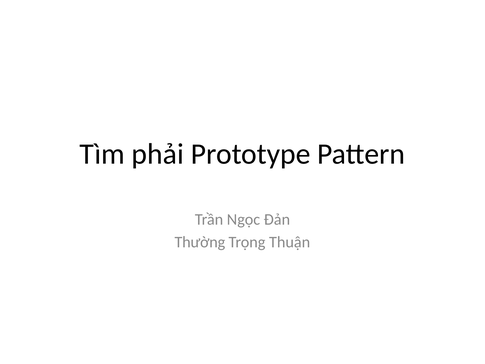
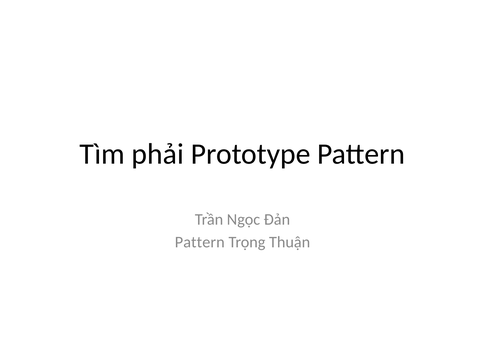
Thường: Thường -> Pattern (200, 242)
